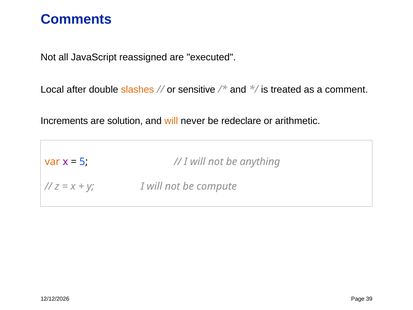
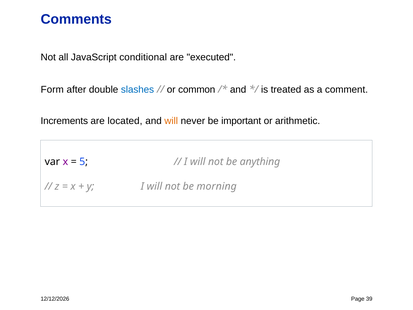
reassigned: reassigned -> conditional (143, 57)
Local: Local -> Form (52, 89)
slashes colour: orange -> blue (138, 89)
sensitive: sensitive -> common (197, 89)
solution: solution -> located (125, 121)
redeclare: redeclare -> important (241, 121)
var colour: orange -> black (52, 162)
compute: compute -> morning (217, 186)
